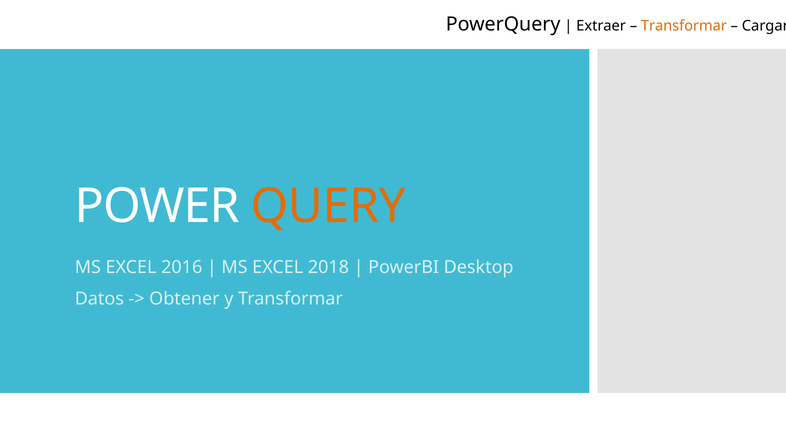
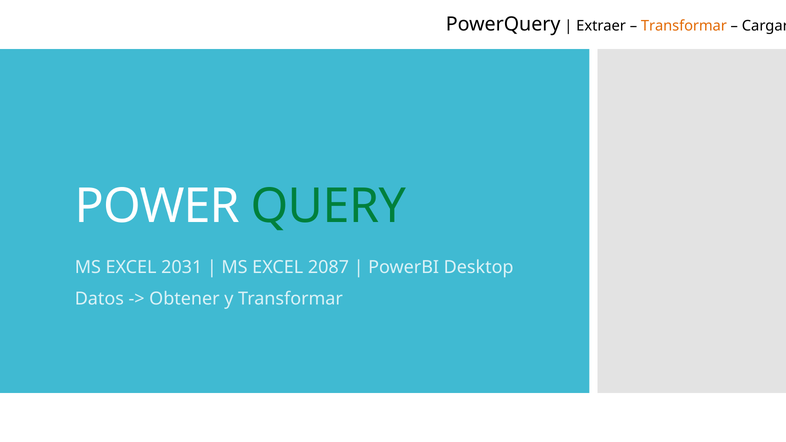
QUERY colour: orange -> green (328, 206)
2016: 2016 -> 2031 (182, 267)
2018: 2018 -> 2087 (328, 267)
